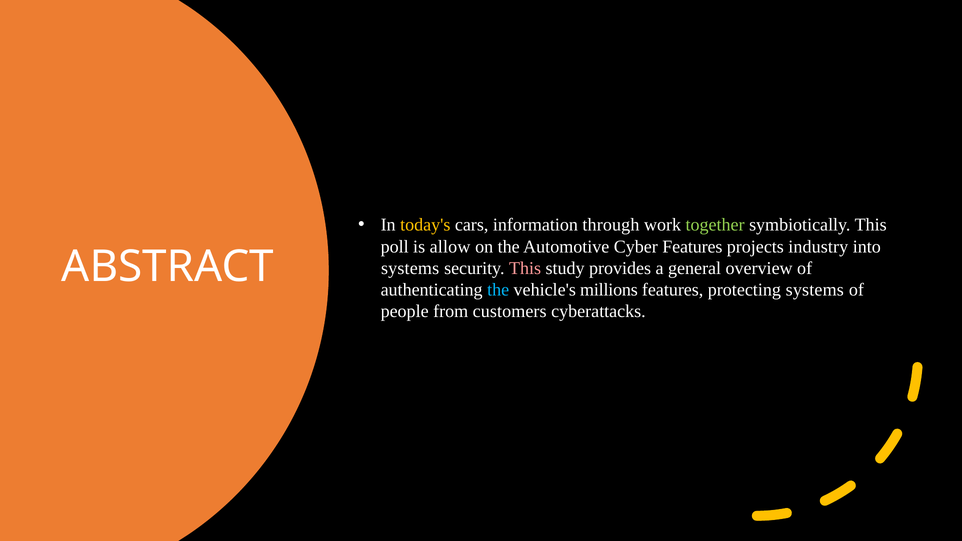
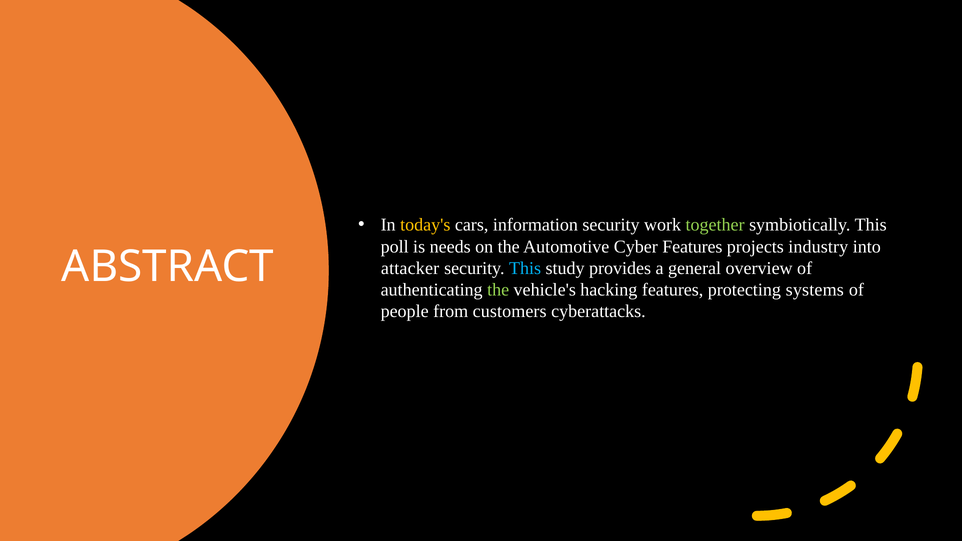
information through: through -> security (611, 225)
allow: allow -> needs (450, 247)
systems: systems -> attacker (410, 268)
This colour: pink -> light blue (525, 268)
the colour: light blue -> light green (498, 290)
millions: millions -> hacking (609, 290)
